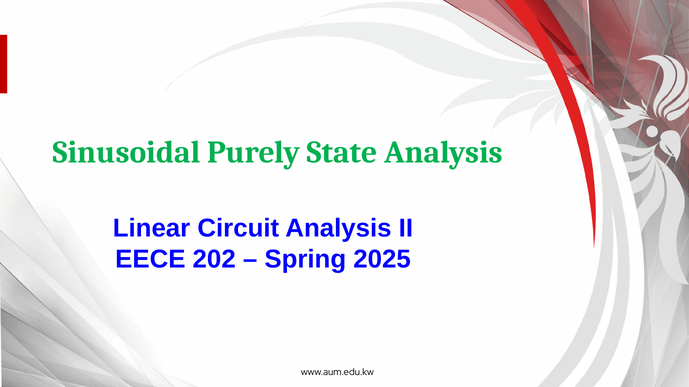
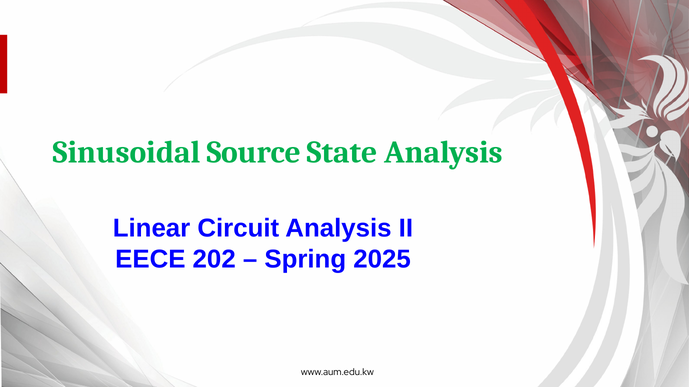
Purely: Purely -> Source (254, 153)
